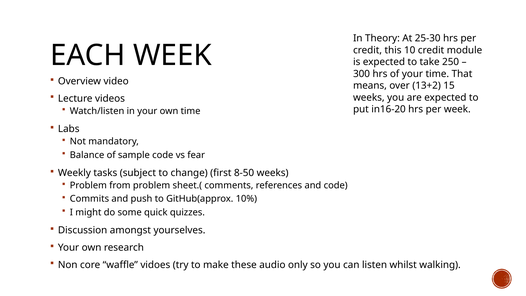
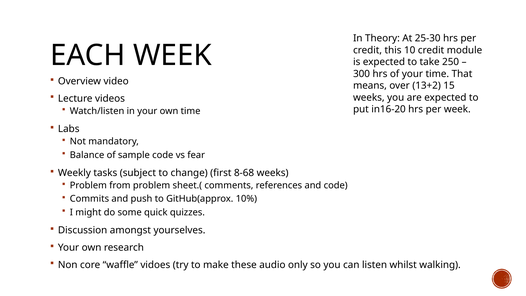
8-50: 8-50 -> 8-68 (244, 173)
